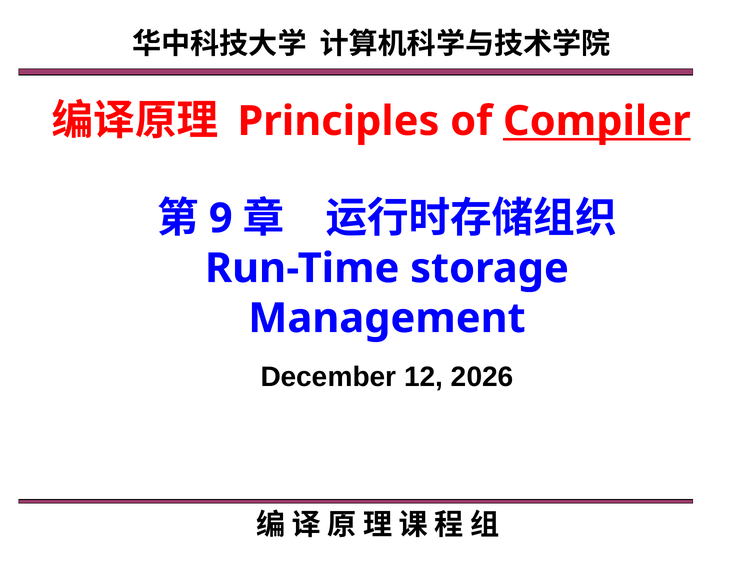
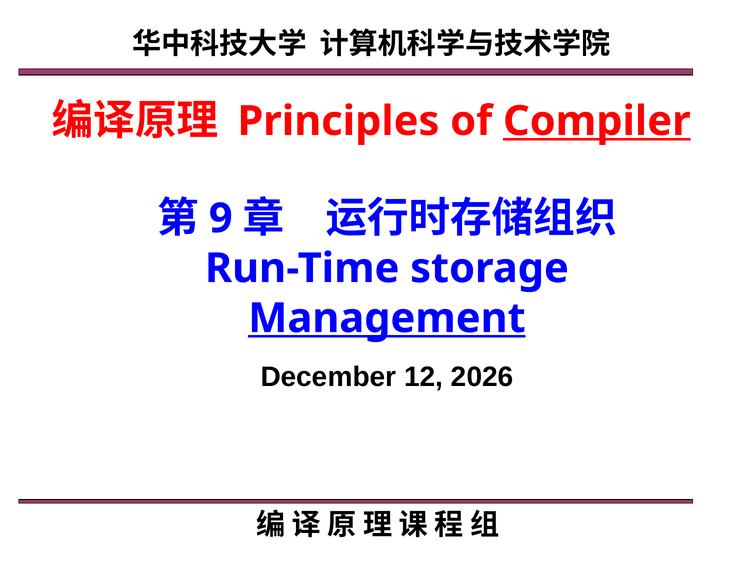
Management underline: none -> present (387, 318)
